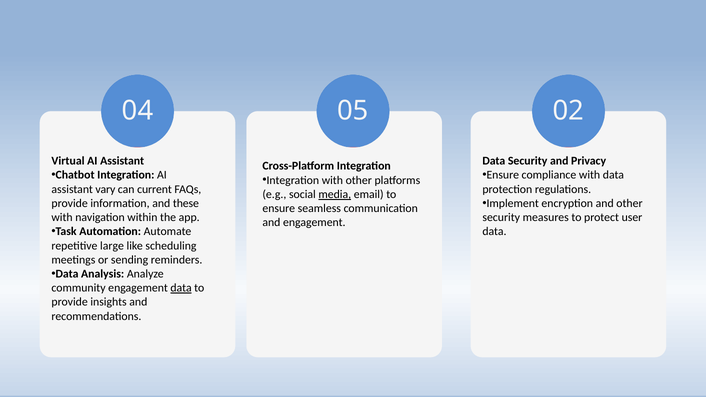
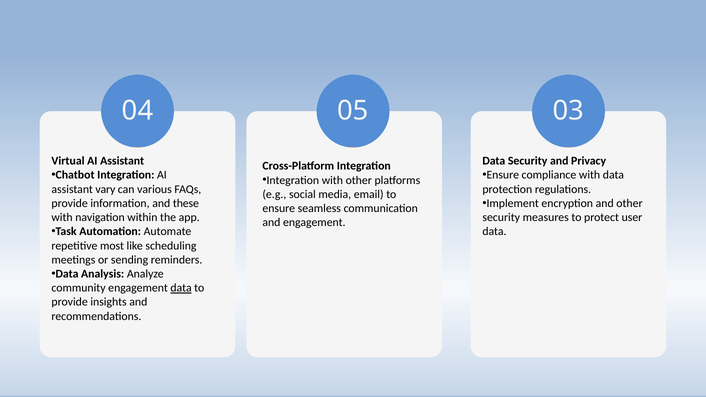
02: 02 -> 03 (568, 111)
current: current -> various (154, 189)
media underline: present -> none (335, 194)
large: large -> most (112, 246)
